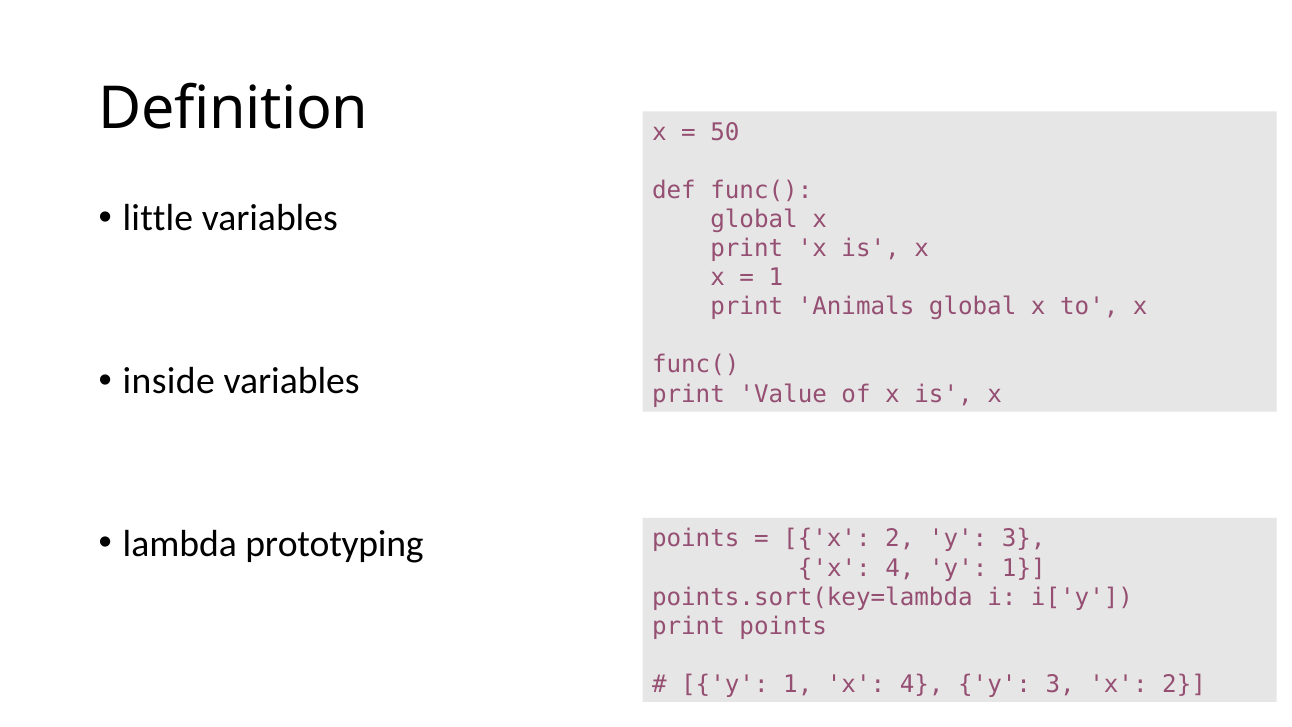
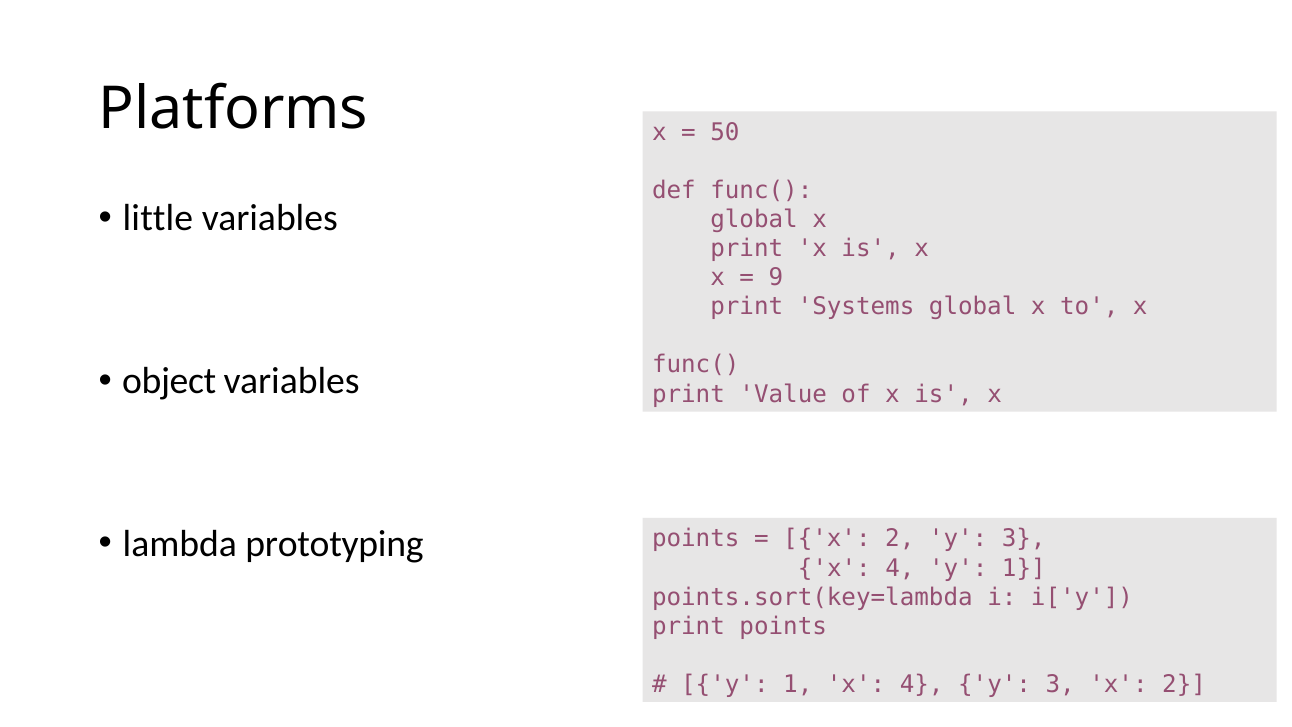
Definition: Definition -> Platforms (233, 109)
1: 1 -> 9 (776, 278)
Animals: Animals -> Systems (856, 307)
inside: inside -> object (169, 381)
